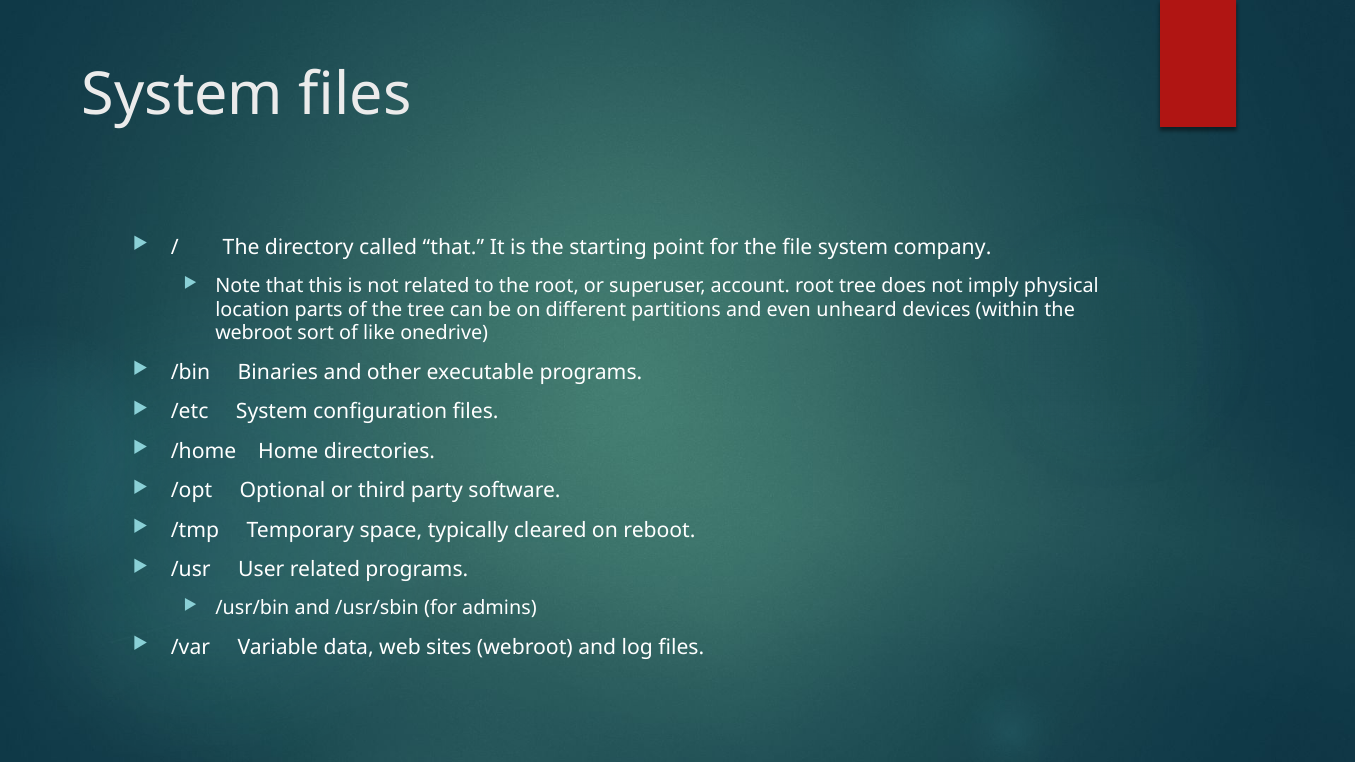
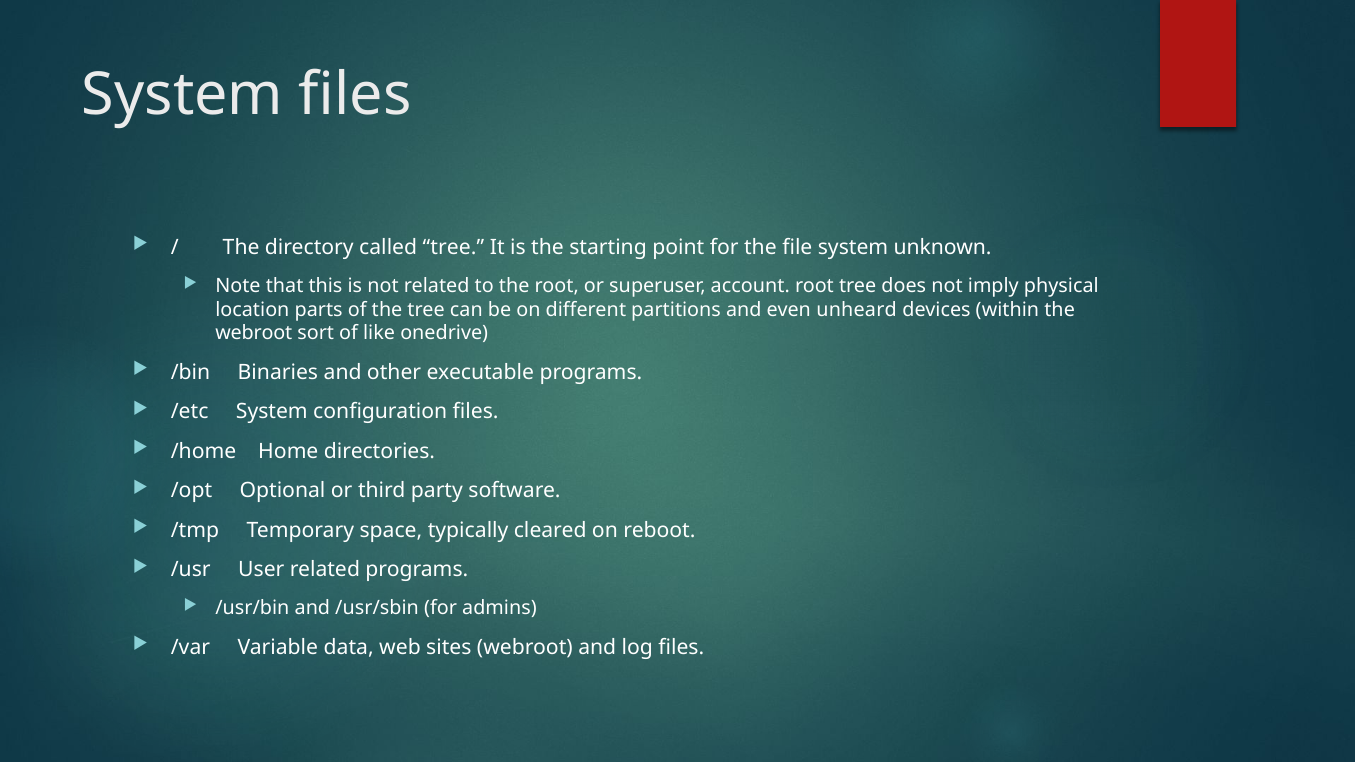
called that: that -> tree (453, 247)
company: company -> unknown (943, 247)
